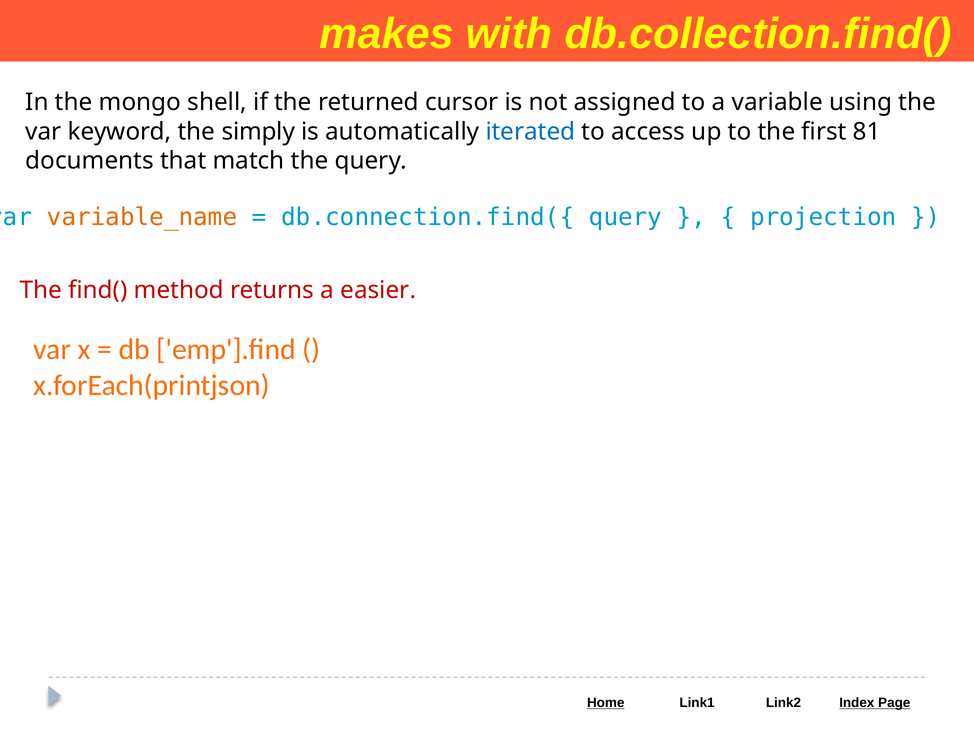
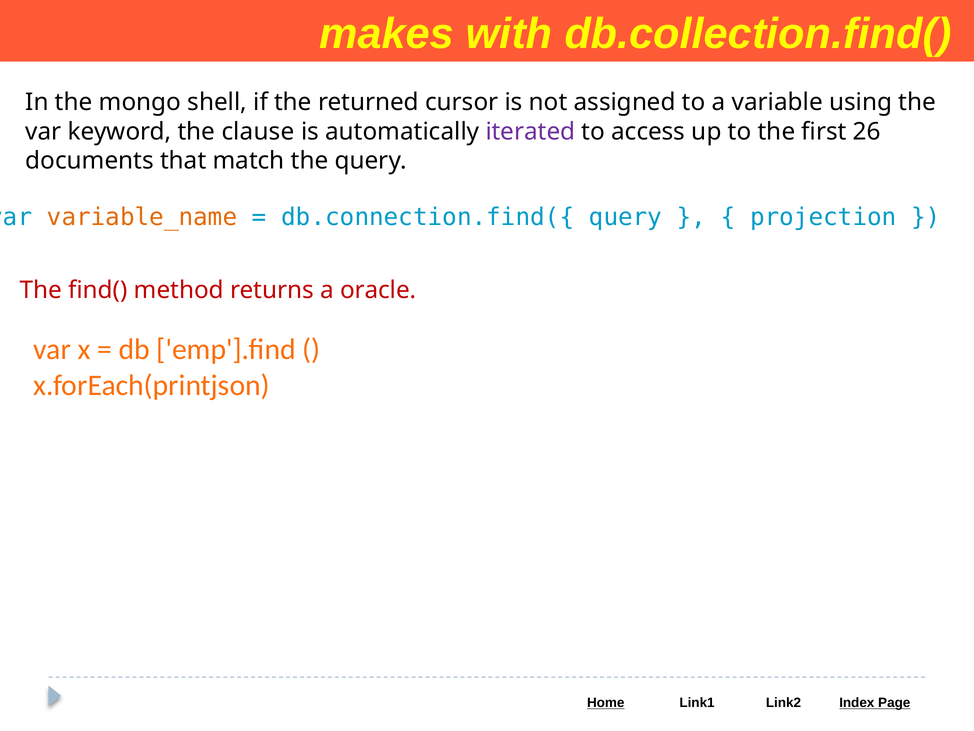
simply: simply -> clause (258, 131)
iterated colour: blue -> purple (530, 131)
81: 81 -> 26 (867, 131)
easier: easier -> oracle (378, 290)
